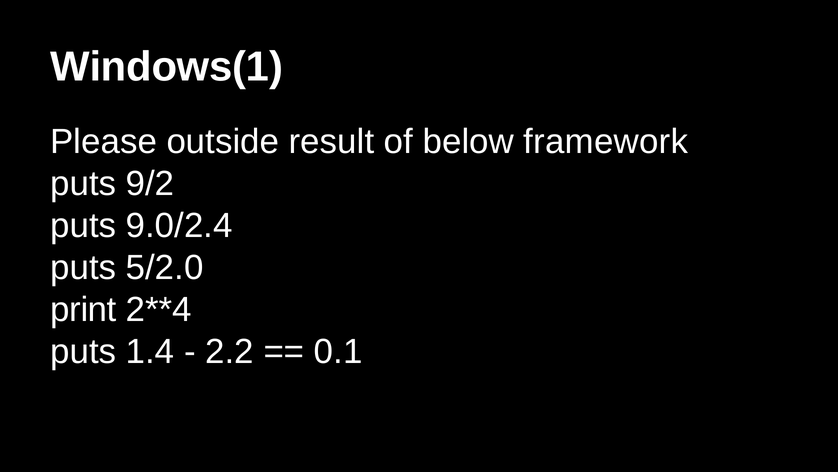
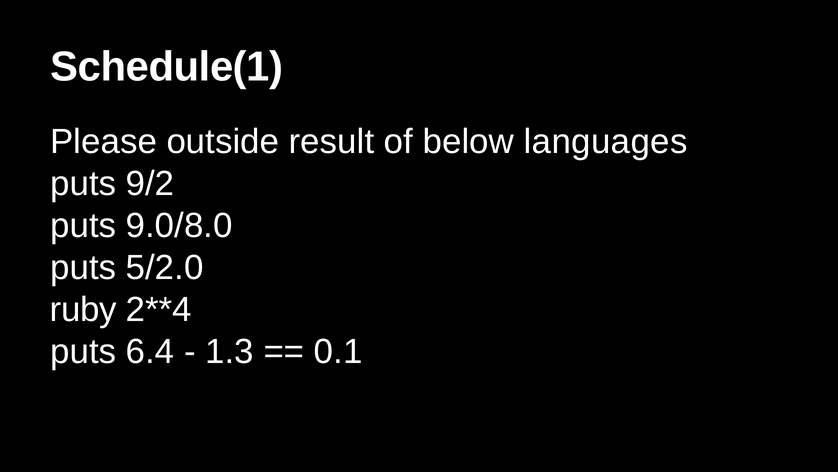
Windows(1: Windows(1 -> Schedule(1 (167, 67)
framework: framework -> languages (606, 142)
9.0/2.4: 9.0/2.4 -> 9.0/8.0 (179, 226)
print: print -> ruby (83, 309)
1.4: 1.4 -> 6.4 (150, 351)
2.2: 2.2 -> 1.3 (230, 351)
